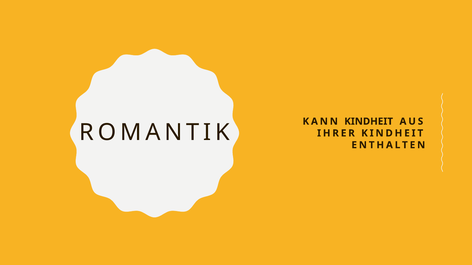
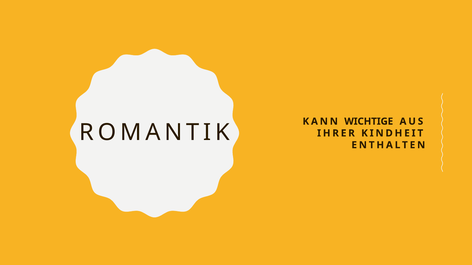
KANN KINDHEIT: KINDHEIT -> WICHTIGE (369, 122)
